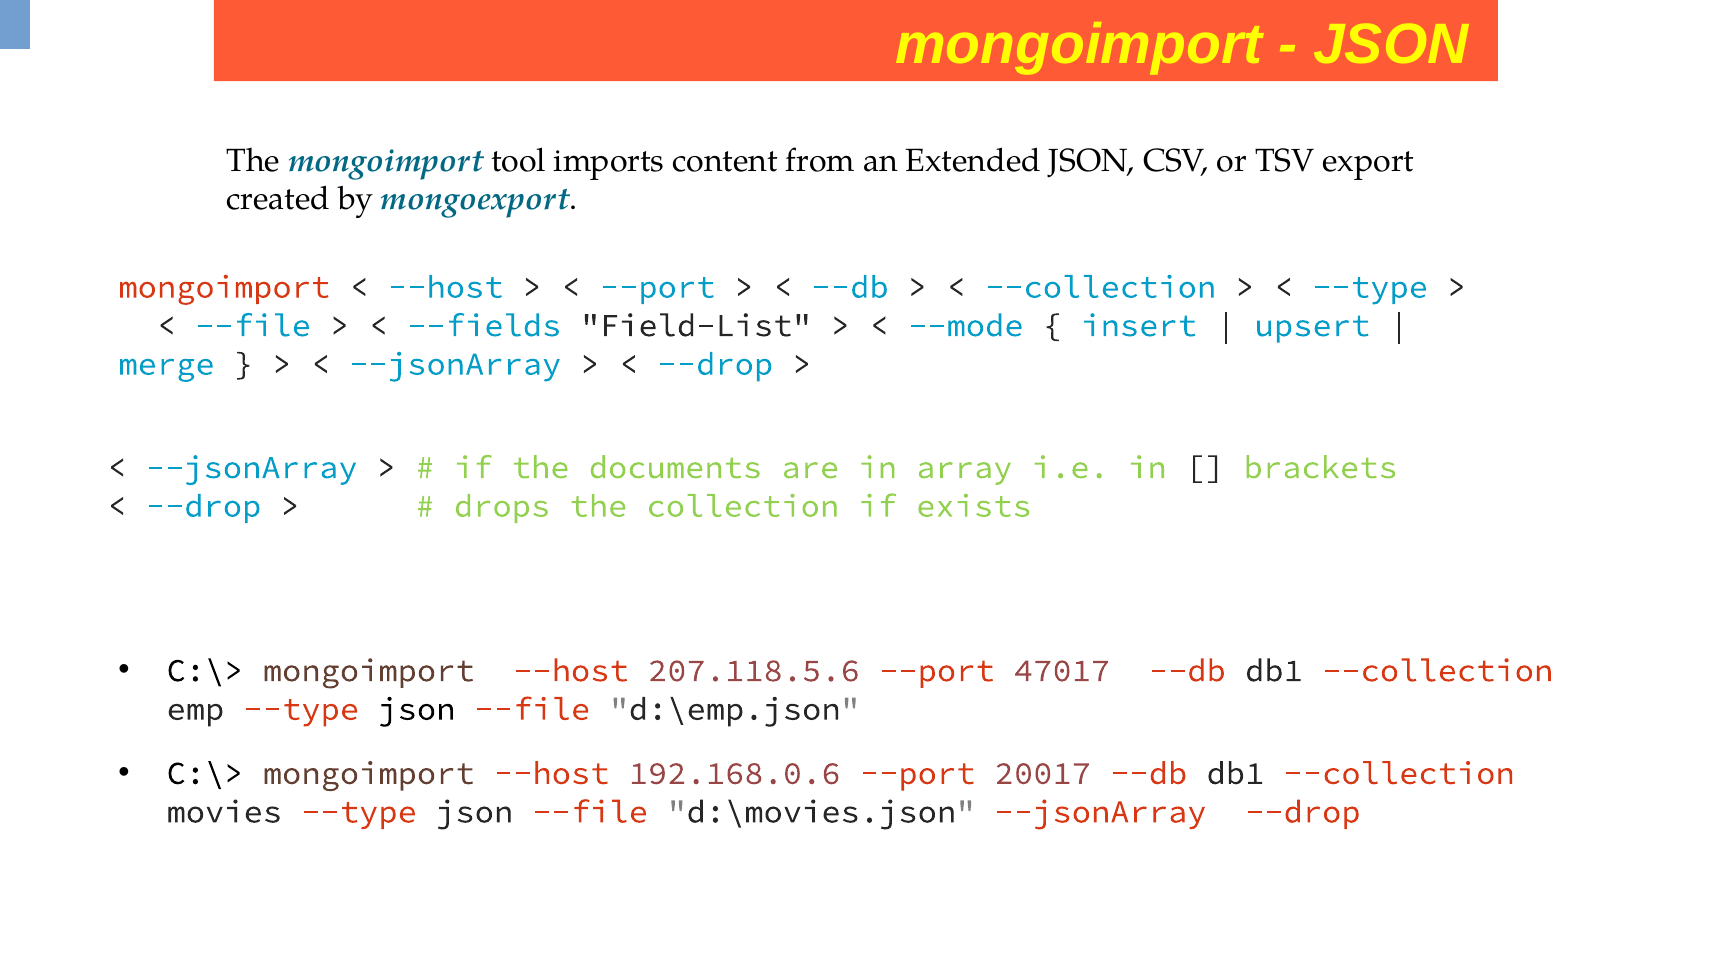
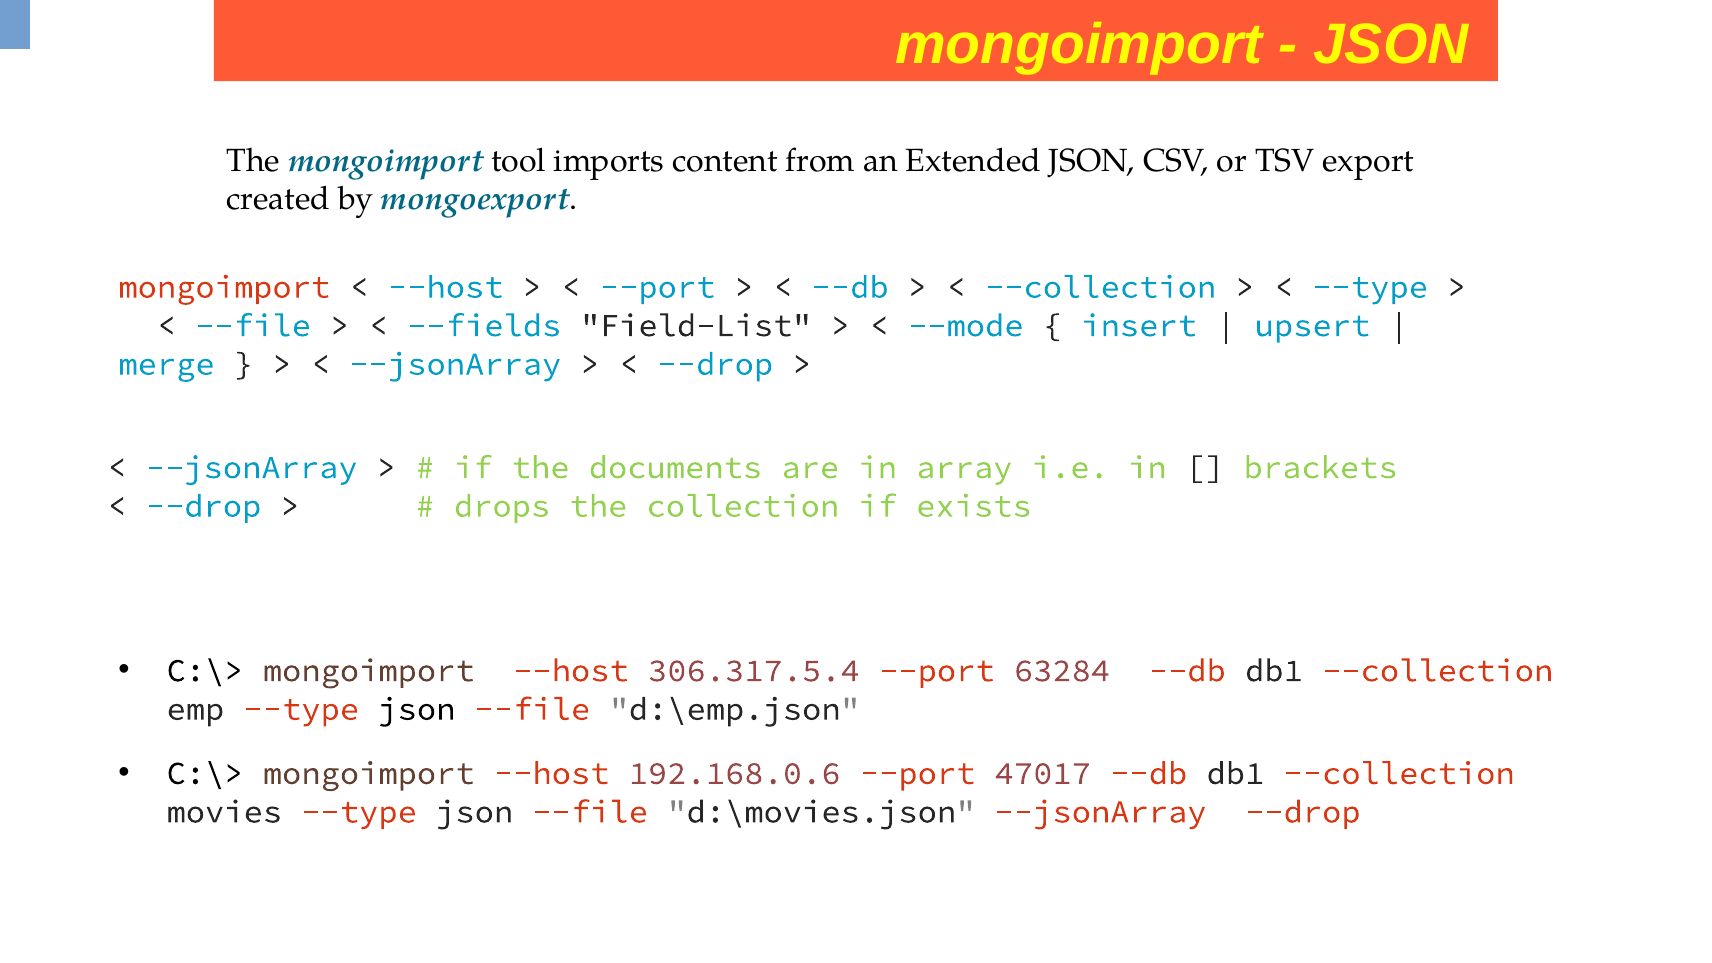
207.118.5.6: 207.118.5.6 -> 306.317.5.4 (754, 671)
47017: 47017 -> 63284 (1062, 671)
20017: 20017 -> 47017 (1043, 773)
